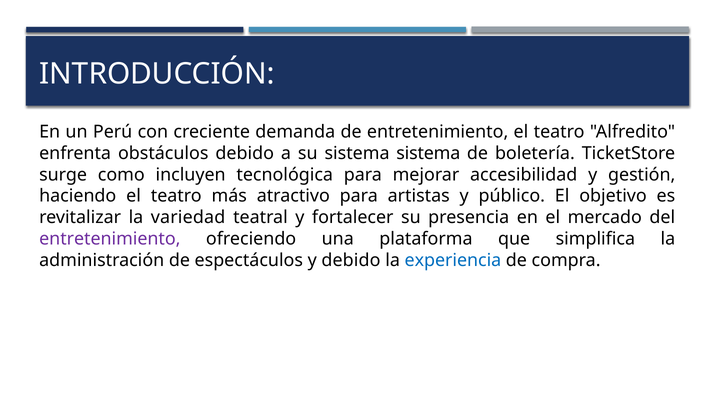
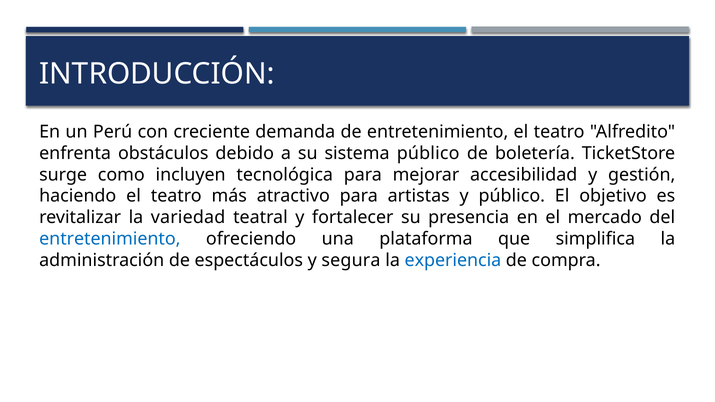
sistema sistema: sistema -> público (428, 153)
entretenimiento colour: purple -> blue (110, 239)
y debido: debido -> segura (351, 261)
